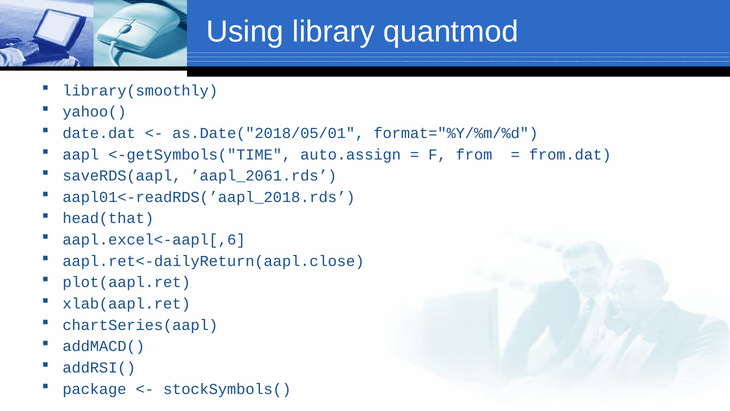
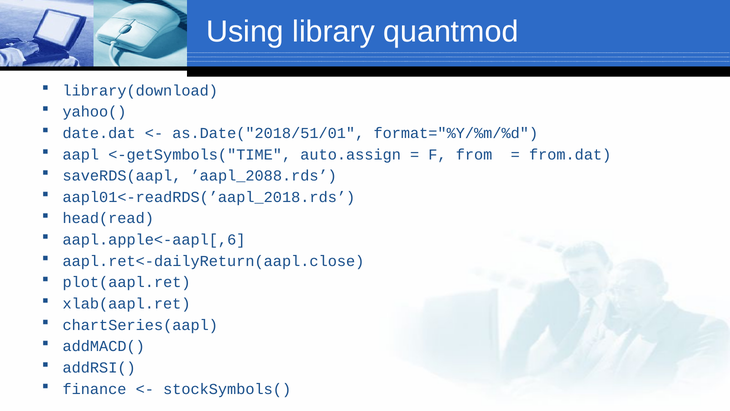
library(smoothly: library(smoothly -> library(download (140, 90)
as.Date("2018/05/01: as.Date("2018/05/01 -> as.Date("2018/51/01 (268, 133)
’aapl_2061.rds: ’aapl_2061.rds -> ’aapl_2088.rds (264, 176)
head(that: head(that -> head(read (108, 218)
aapl.excel<-aapl[,6: aapl.excel<-aapl[,6 -> aapl.apple<-aapl[,6 (154, 240)
package: package -> finance (95, 389)
